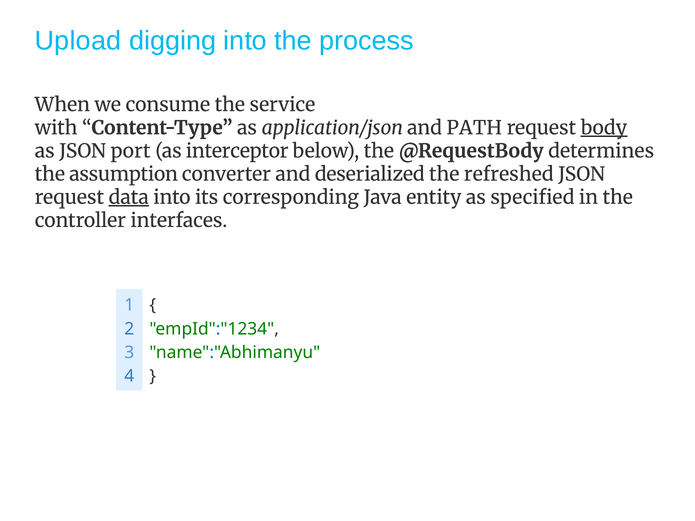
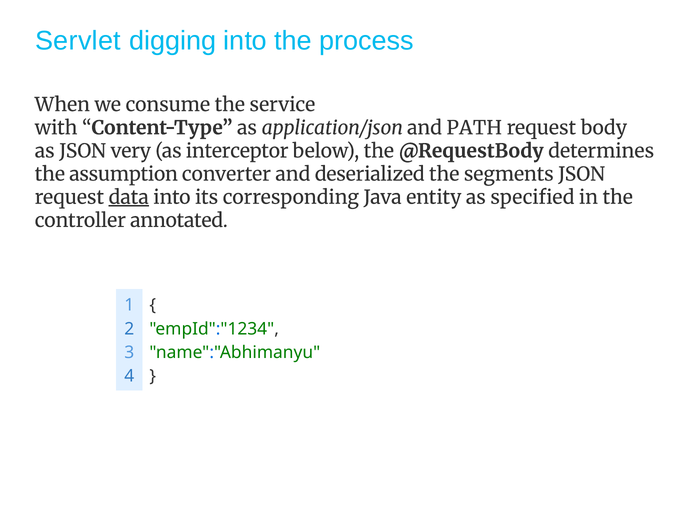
Upload: Upload -> Servlet (78, 41)
body underline: present -> none (604, 128)
port: port -> very (131, 151)
refreshed: refreshed -> segments (509, 174)
interfaces: interfaces -> annotated (179, 221)
